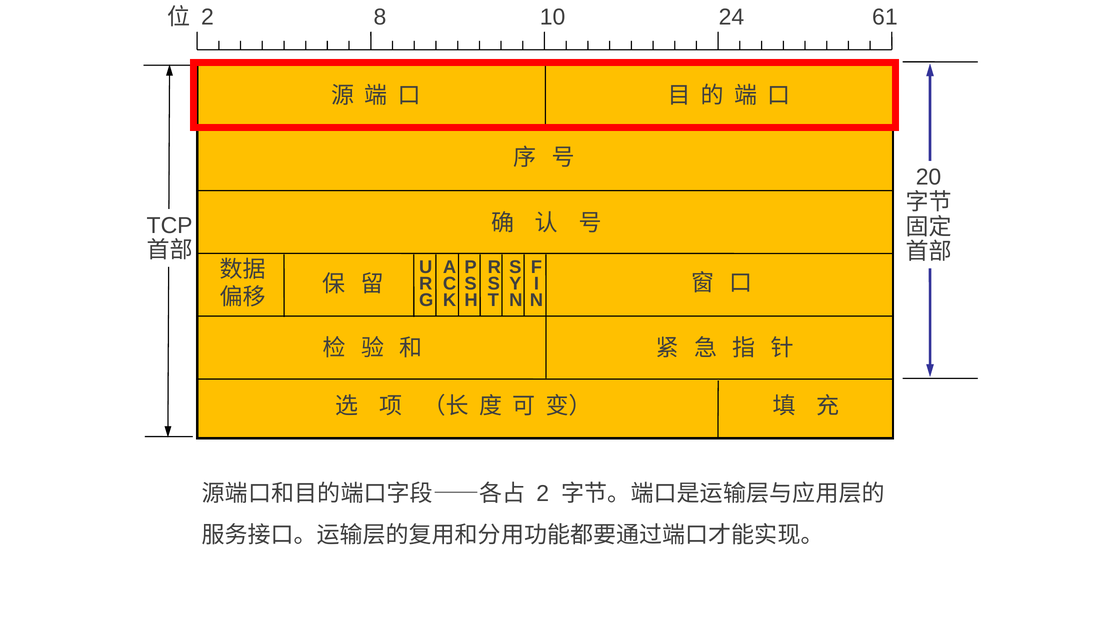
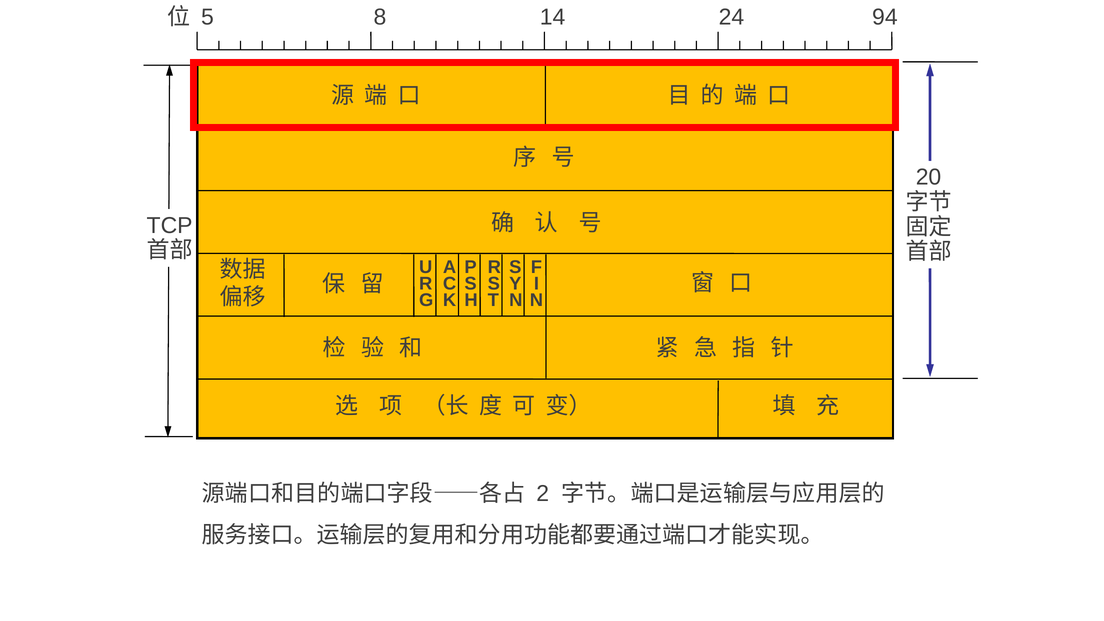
2: 2 -> 5 (207, 17)
10: 10 -> 14 (553, 17)
61: 61 -> 94 (885, 17)
